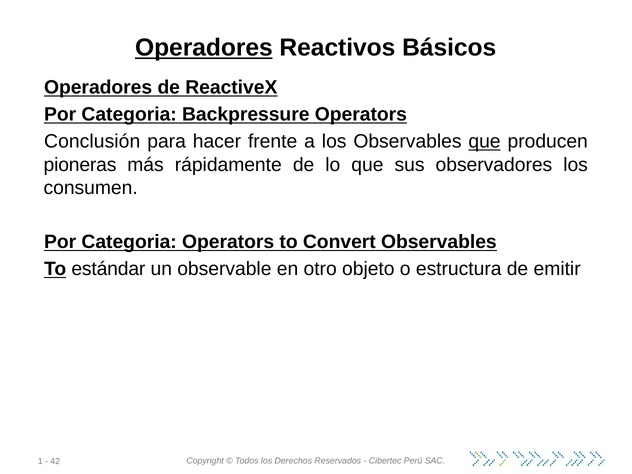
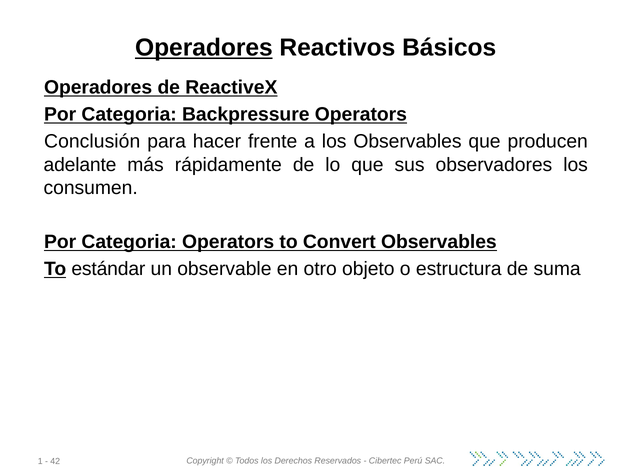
que underline: present -> none (485, 142)
pioneras: pioneras -> adelante (80, 165)
emitir: emitir -> suma (557, 269)
